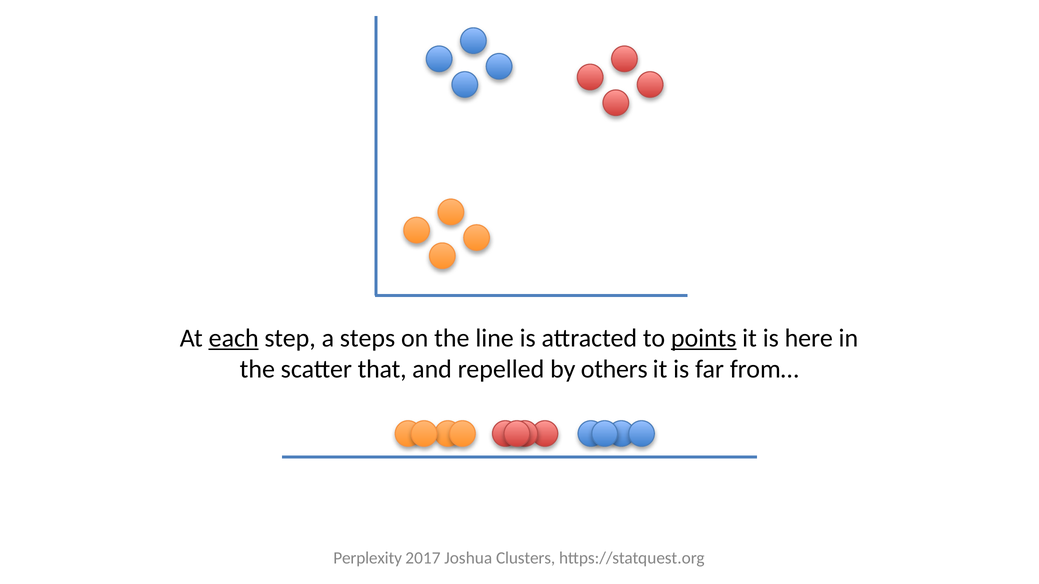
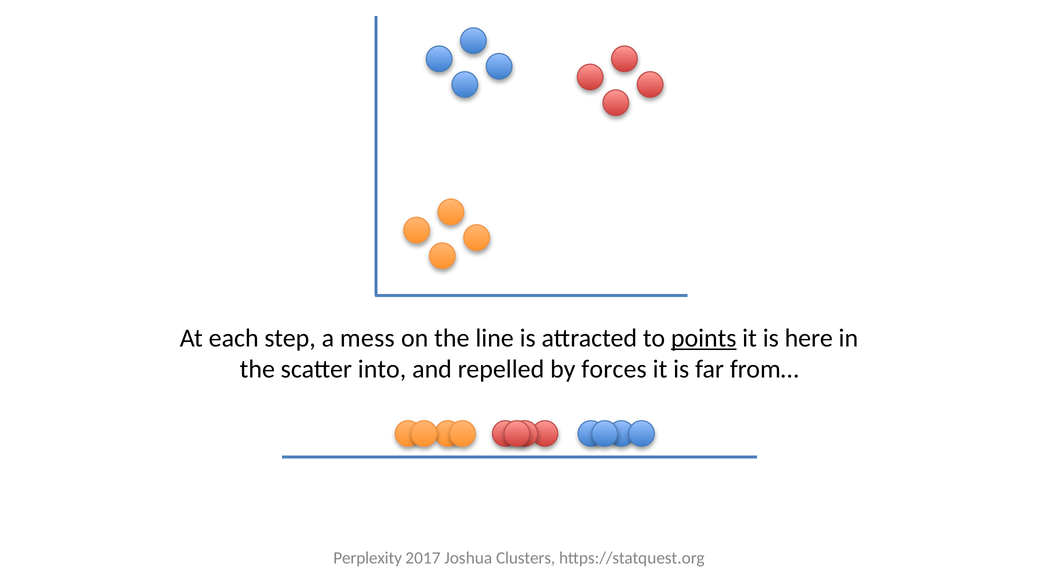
each underline: present -> none (234, 338)
steps: steps -> mess (367, 338)
that: that -> into (382, 369)
others: others -> forces (614, 369)
